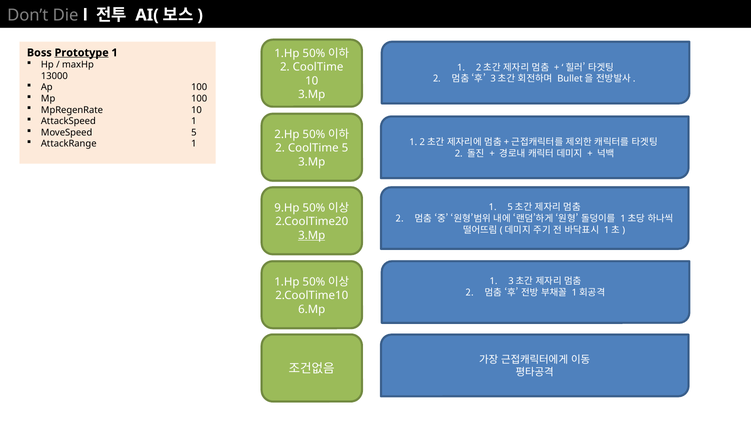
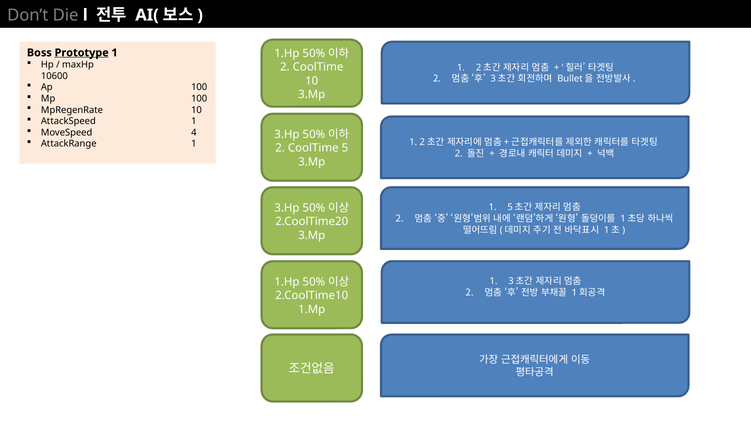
13000: 13000 -> 10600 (54, 76)
MoveSpeed 5: 5 -> 4 (194, 133)
2.Hp: 2.Hp -> 3.Hp (287, 134)
9.Hp: 9.Hp -> 3.Hp (287, 208)
3.Mp underline: present -> none (312, 236)
6.Mp: 6.Mp -> 1.Mp (312, 310)
